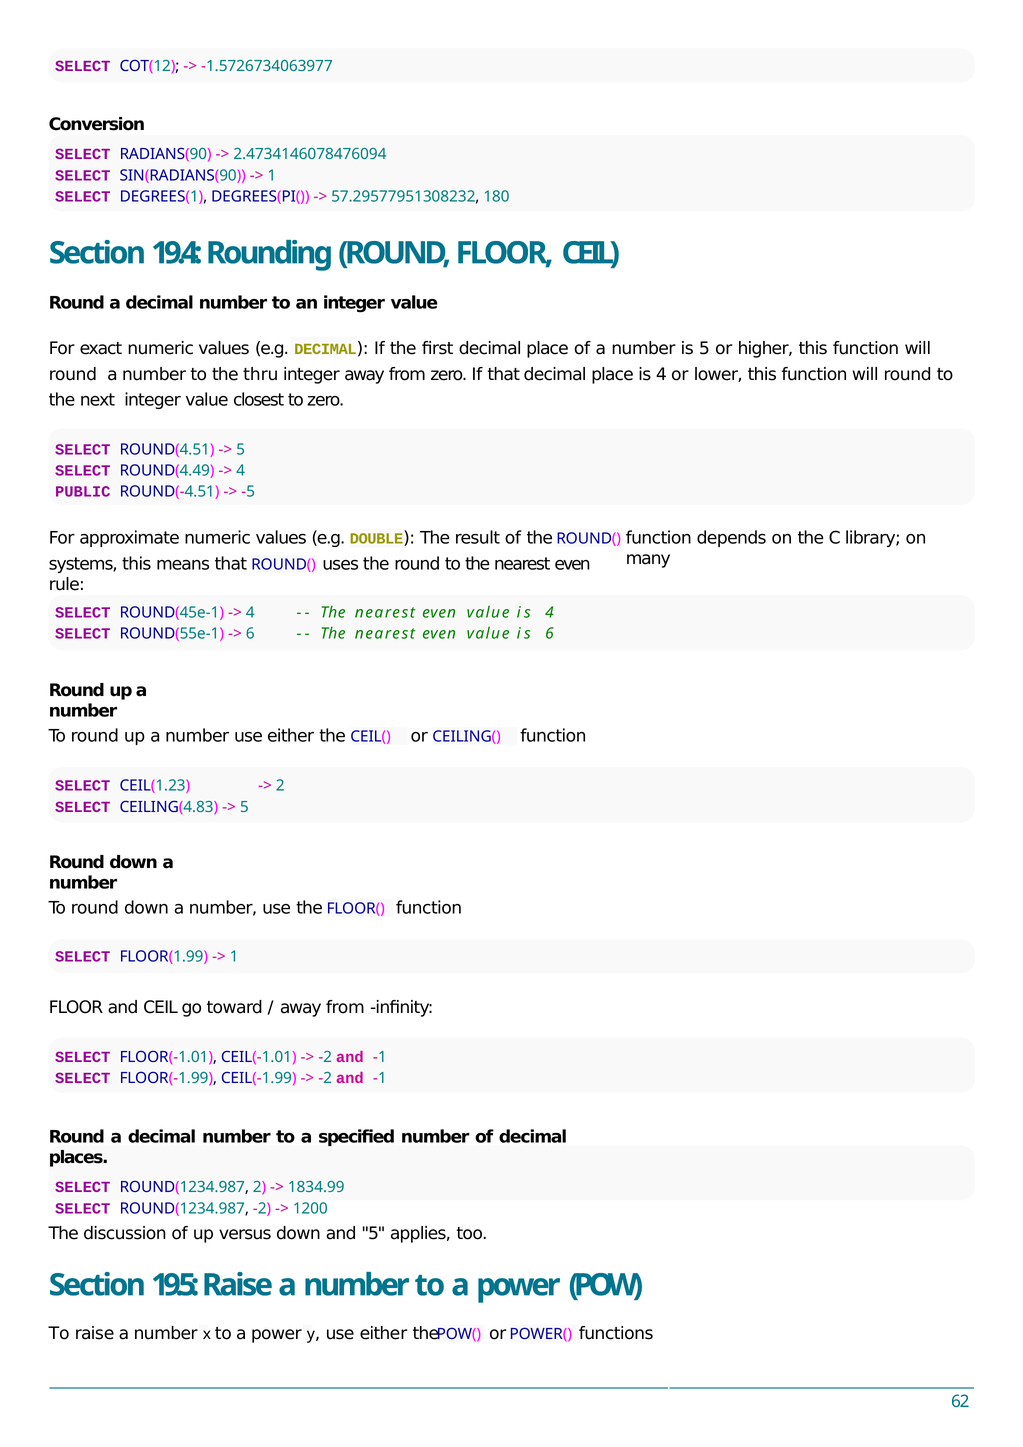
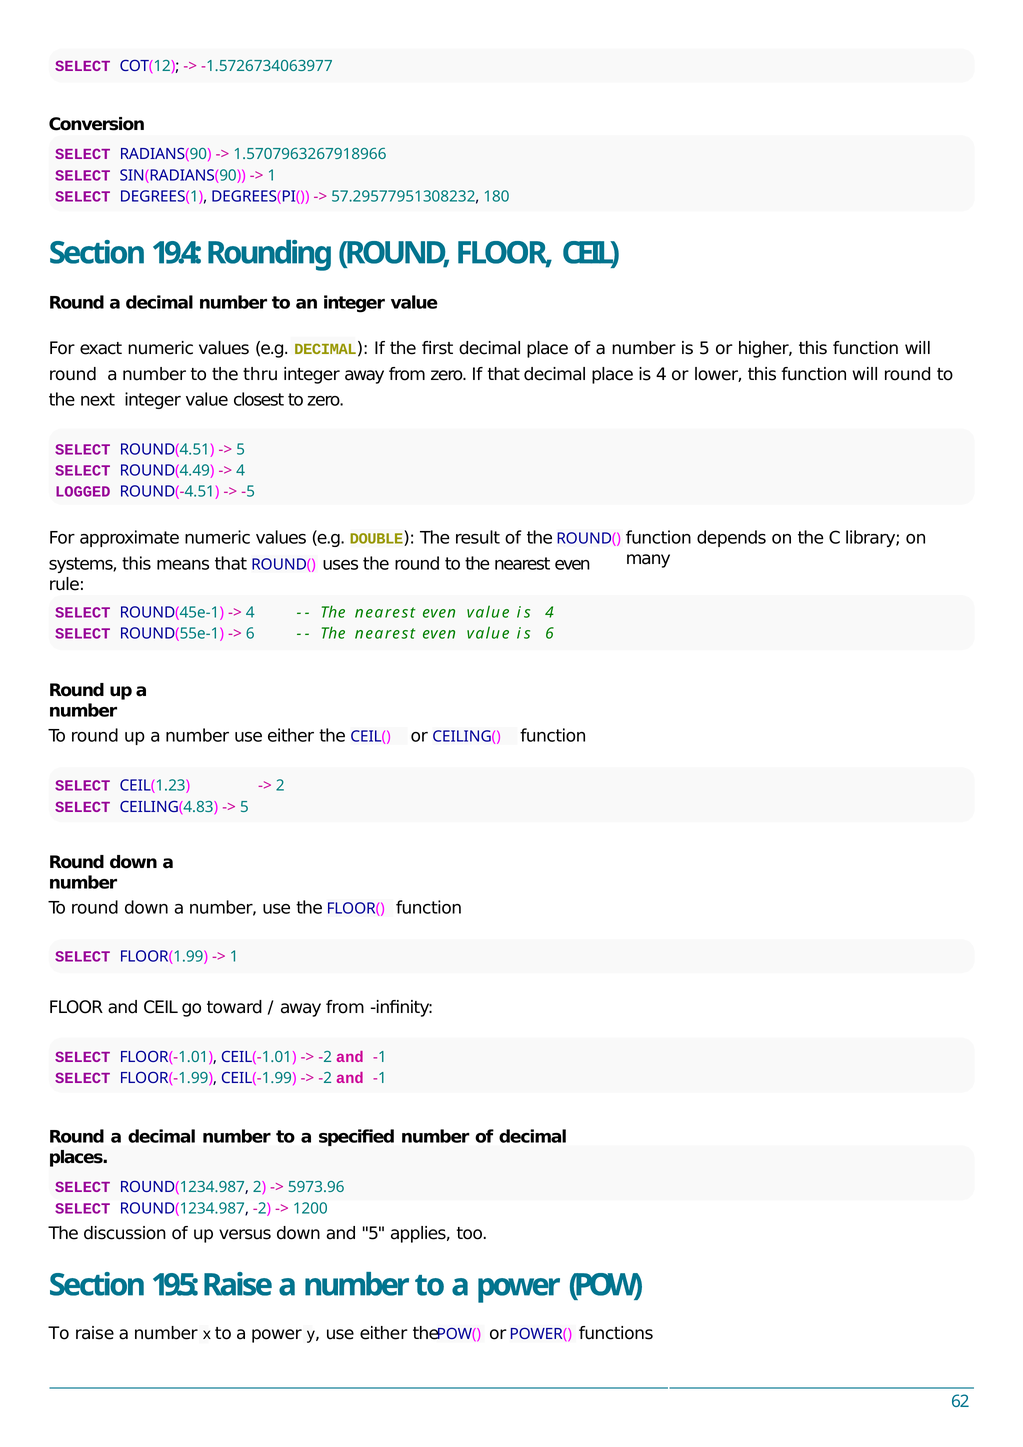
2.4734146078476094: 2.4734146078476094 -> 1.5707963267918966 (310, 154)
PUBLIC: PUBLIC -> LOGGED (83, 492)
1834.99: 1834.99 -> 5973.96 (316, 1188)
